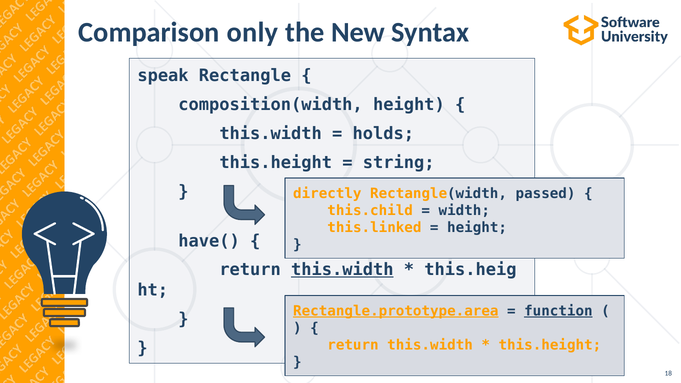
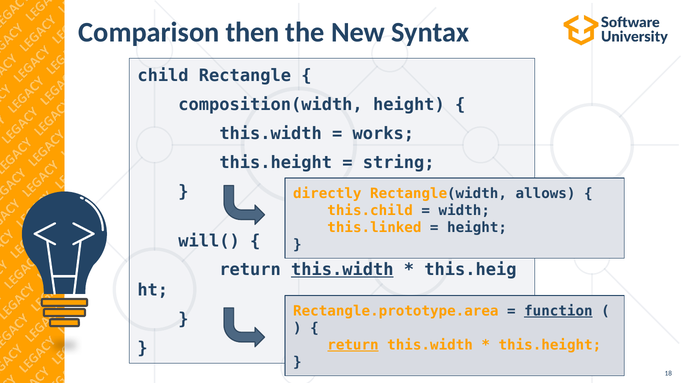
only: only -> then (253, 32)
speak: speak -> child (163, 76)
holds: holds -> works (383, 134)
passed: passed -> allows (546, 194)
have(: have( -> will( (209, 241)
Rectangle.prototype.area underline: present -> none (396, 311)
return underline: none -> present (353, 345)
